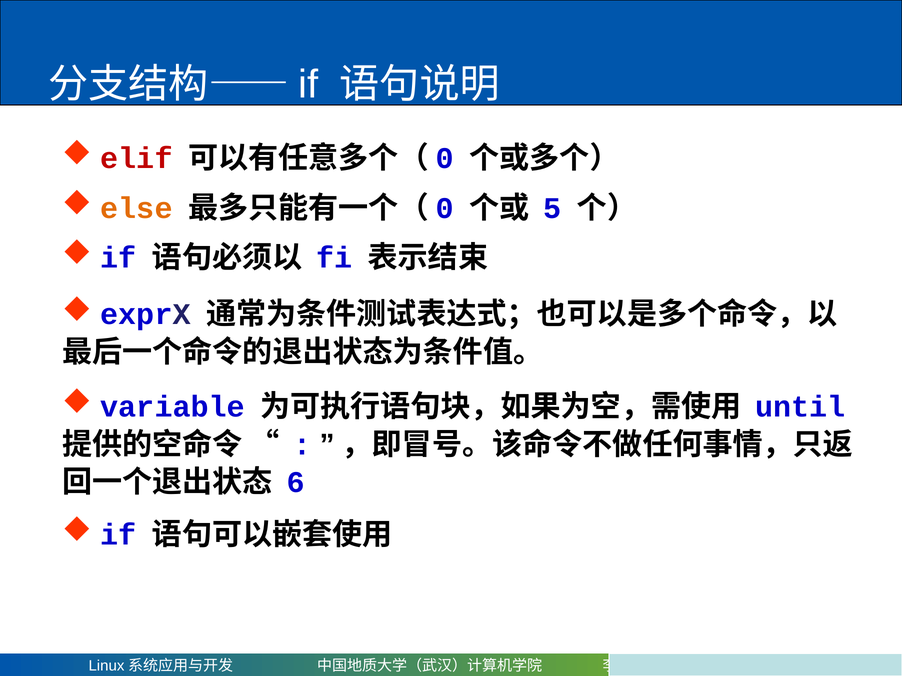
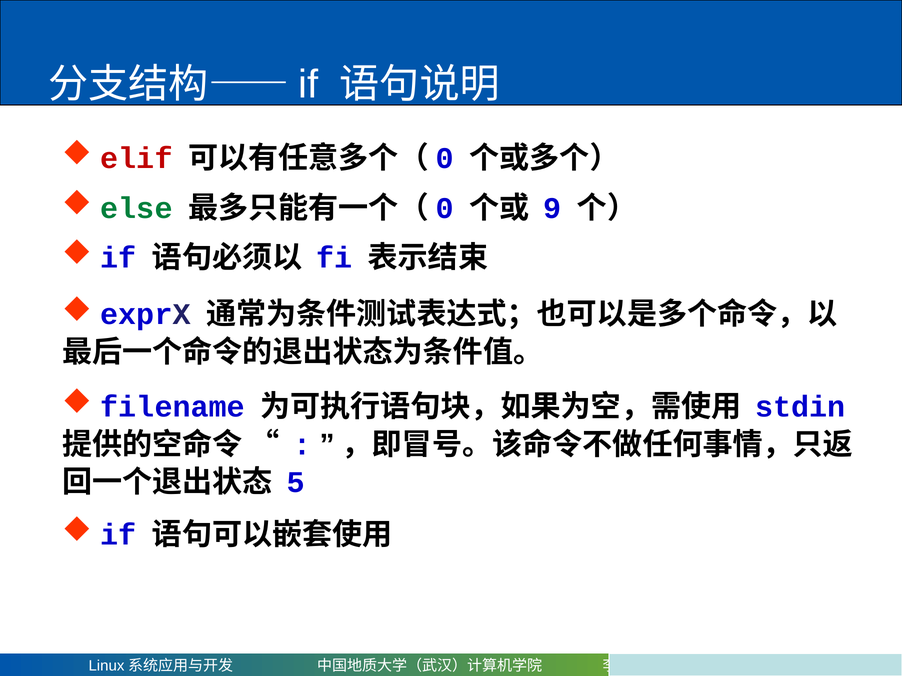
else colour: orange -> green (136, 208)
5: 5 -> 9 (552, 208)
variable: variable -> filename (173, 407)
until: until -> stdin (800, 407)
6: 6 -> 5 (296, 483)
